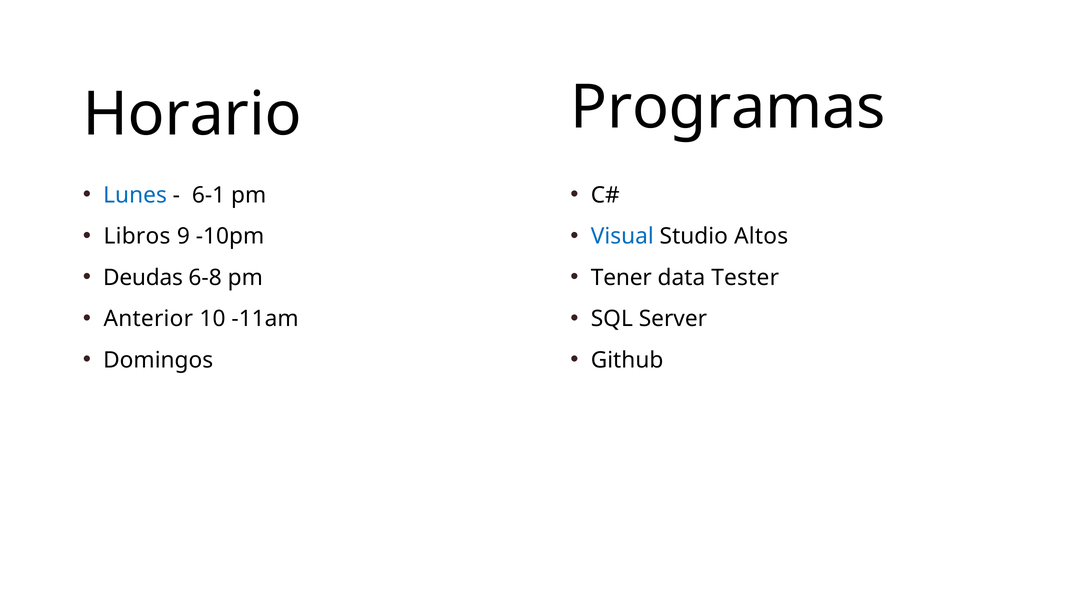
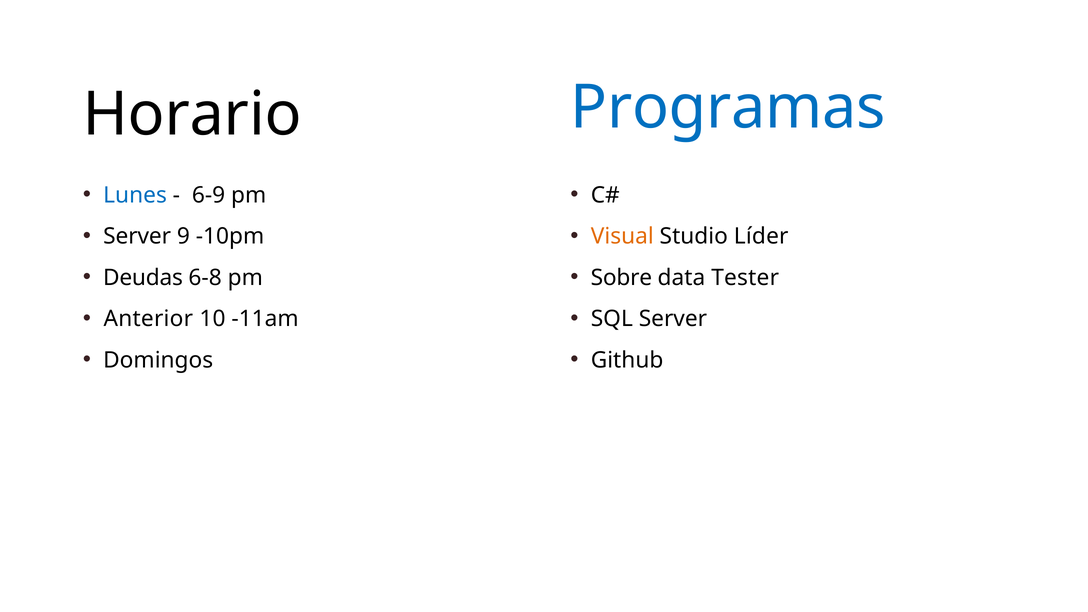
Programas colour: black -> blue (728, 108)
6-1: 6-1 -> 6-9 (209, 195)
Libros: Libros -> Server (137, 236)
Visual colour: blue -> orange (622, 236)
Altos: Altos -> Líder (761, 236)
Tener: Tener -> Sobre (621, 278)
